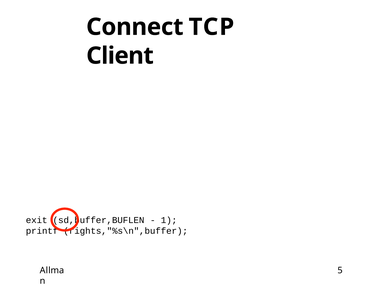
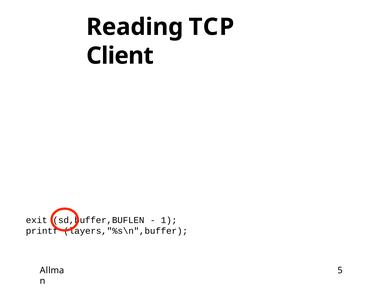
Connect: Connect -> Reading (135, 27)
rights,"%s\n",buffer: rights,"%s\n",buffer -> layers,"%s\n",buffer (126, 231)
